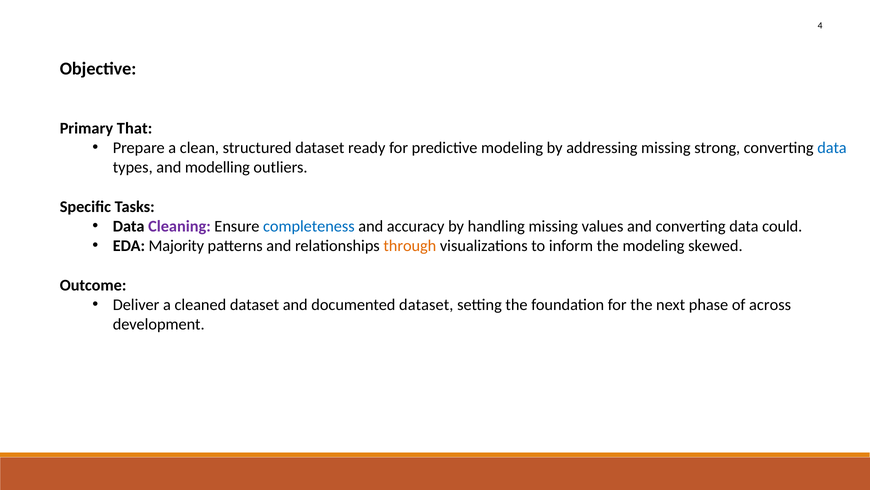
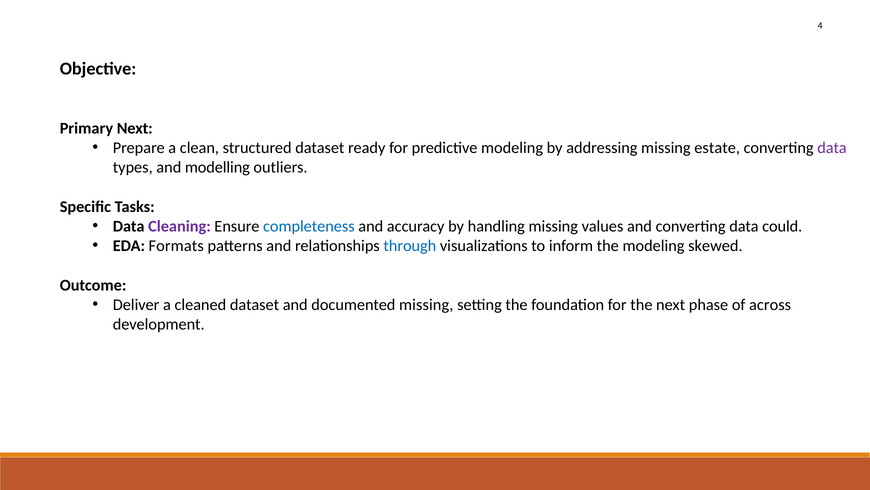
Primary That: That -> Next (135, 128)
strong: strong -> estate (717, 148)
data colour: blue -> purple (832, 148)
Majority: Majority -> Formats (176, 246)
through colour: orange -> blue (410, 246)
documented dataset: dataset -> missing (426, 304)
